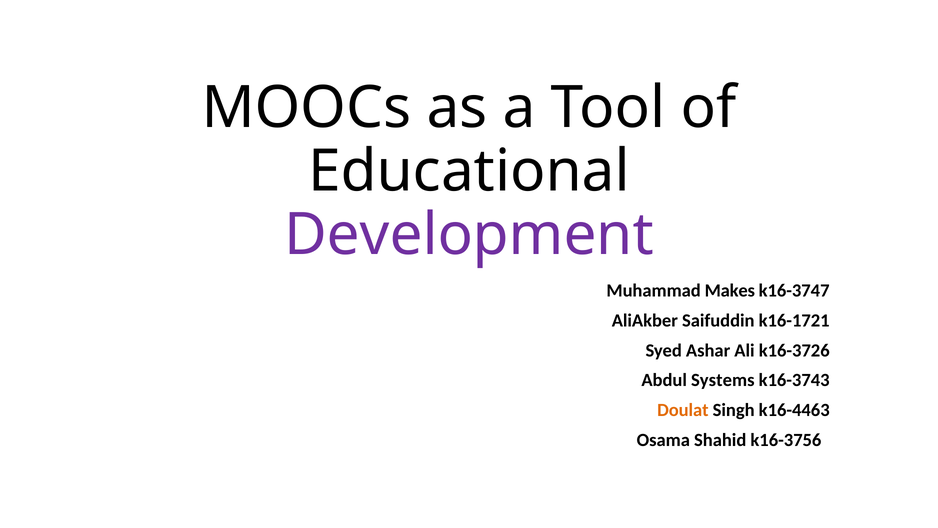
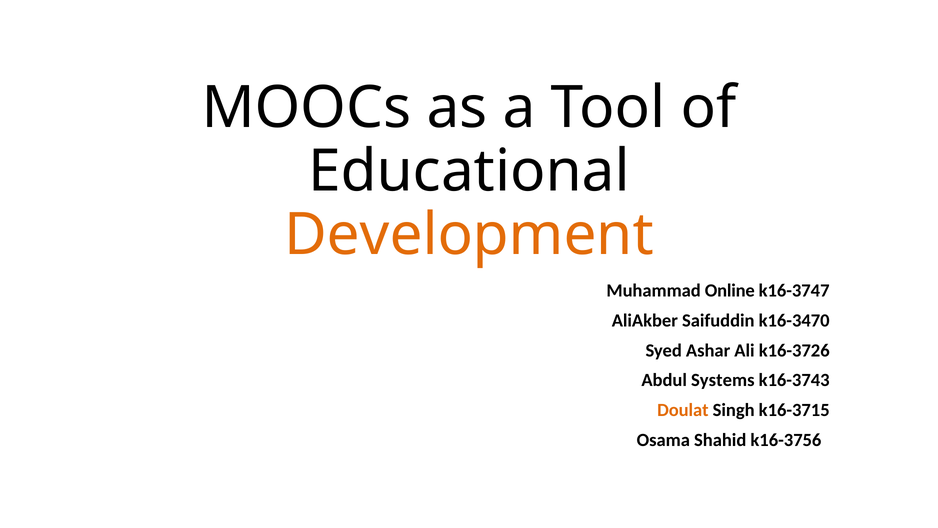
Development colour: purple -> orange (469, 234)
Makes: Makes -> Online (730, 291)
k16-1721: k16-1721 -> k16-3470 (794, 320)
k16-4463: k16-4463 -> k16-3715 (794, 410)
